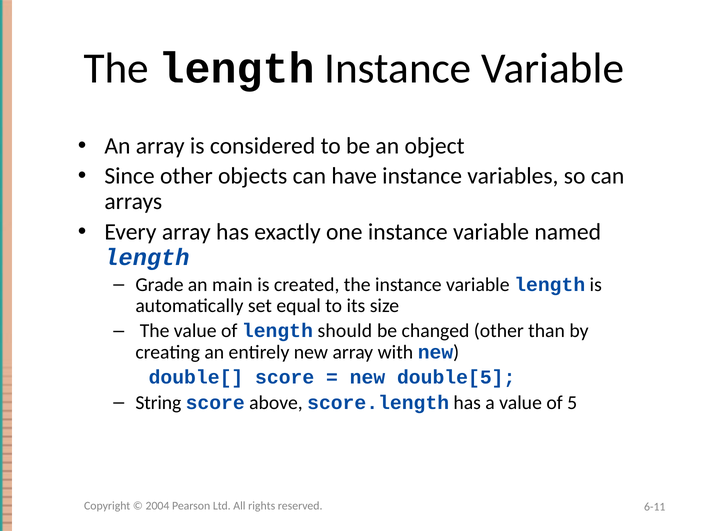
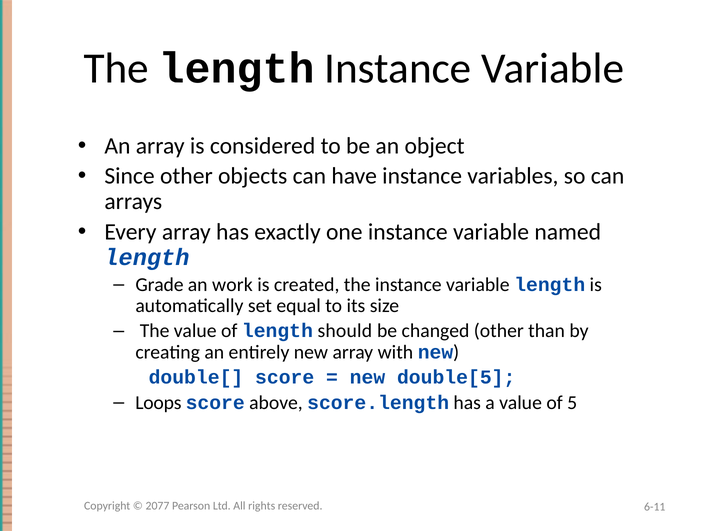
main: main -> work (232, 285)
String: String -> Loops (158, 403)
2004: 2004 -> 2077 (157, 506)
